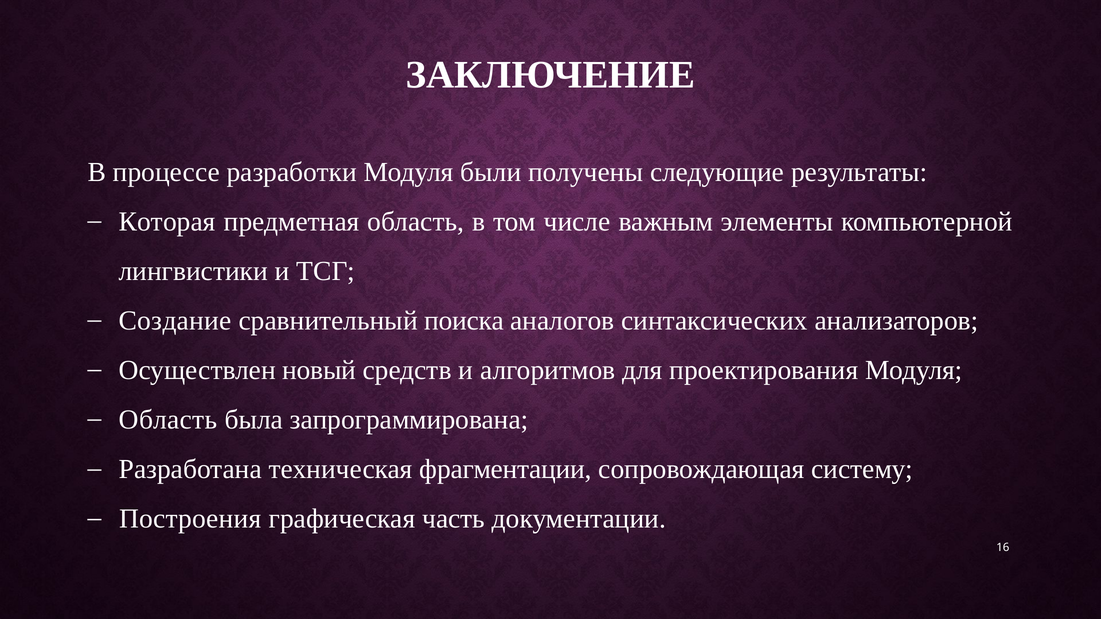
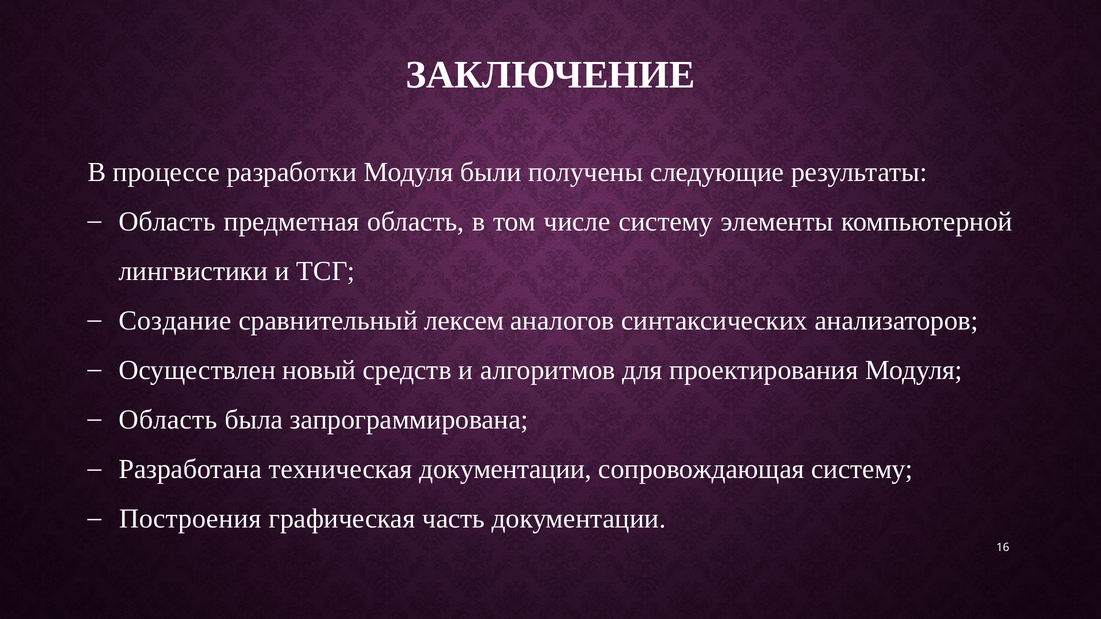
Которая: Которая -> Область (167, 222)
числе важным: важным -> систему (666, 222)
поиска: поиска -> лексем (464, 321)
техническая фрагментации: фрагментации -> документации (506, 469)
